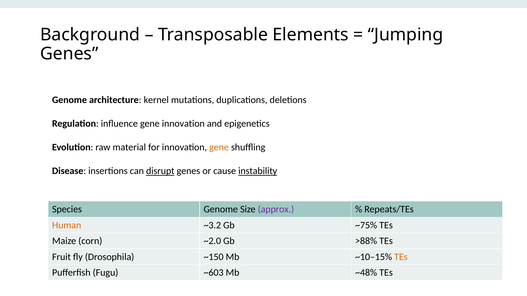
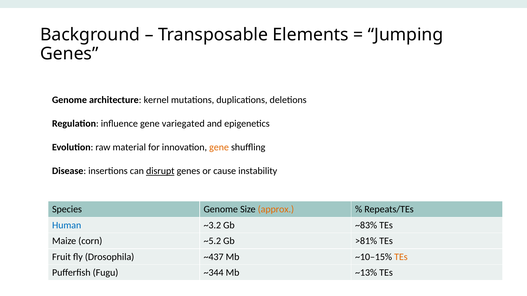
gene innovation: innovation -> variegated (183, 124)
instability underline: present -> none (258, 171)
approx colour: purple -> orange (276, 210)
Human colour: orange -> blue (67, 225)
~75%: ~75% -> ~83% (366, 225)
~2.0: ~2.0 -> ~5.2 (212, 241)
>88%: >88% -> >81% (366, 241)
~150: ~150 -> ~437 (214, 257)
~603: ~603 -> ~344 (214, 273)
~48%: ~48% -> ~13% (366, 273)
